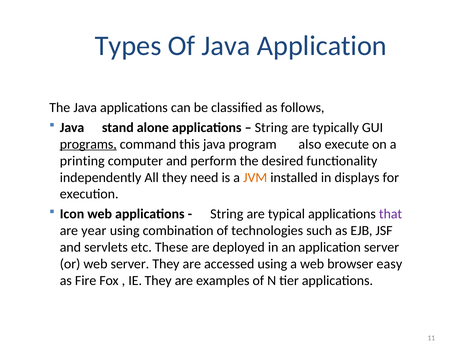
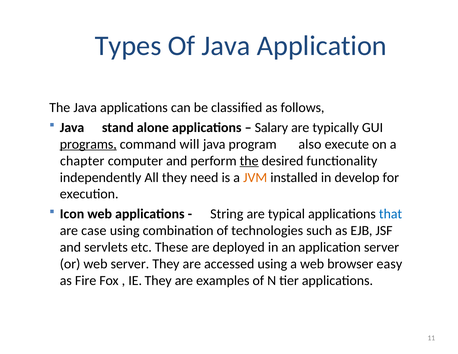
String: String -> Salary (271, 127)
this: this -> will (190, 144)
printing: printing -> chapter (82, 161)
the underline: none -> present (249, 161)
displays: displays -> develop (357, 177)
that colour: purple -> blue (391, 214)
year: year -> case (94, 231)
